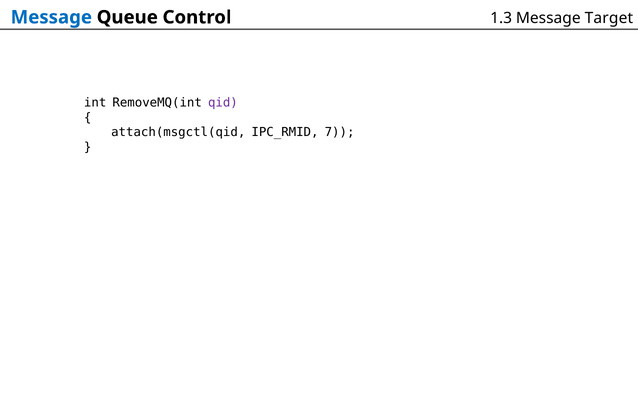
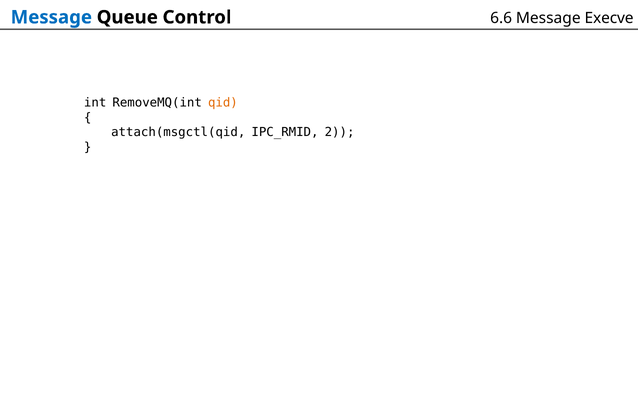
1.3: 1.3 -> 6.6 (501, 18)
Target: Target -> Execve (609, 18)
qid colour: purple -> orange (223, 103)
7: 7 -> 2 (340, 132)
